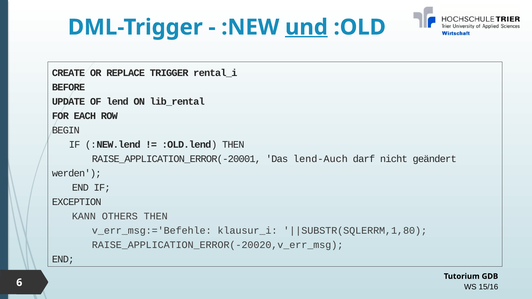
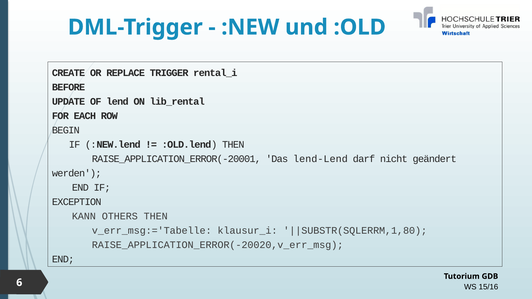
und underline: present -> none (306, 27)
lend-Auch: lend-Auch -> lend-Lend (320, 159)
v_err_msg:='Befehle: v_err_msg:='Befehle -> v_err_msg:='Tabelle (152, 231)
